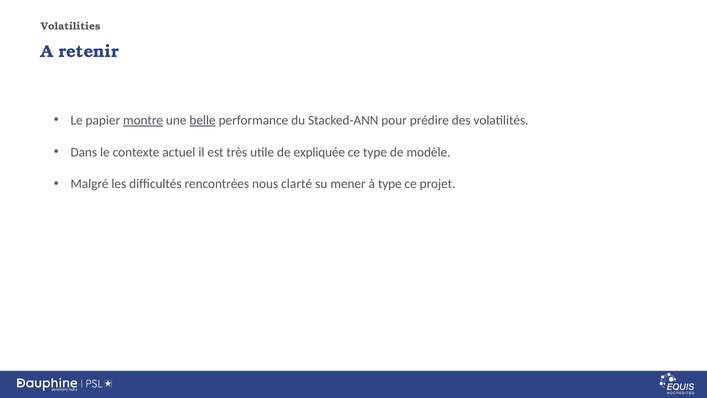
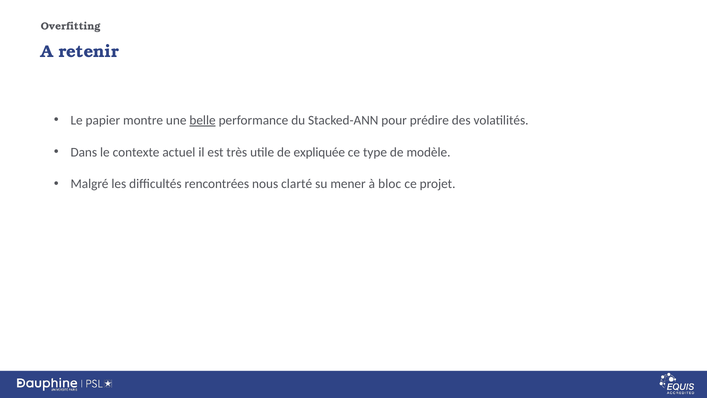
Volatilities: Volatilities -> Overfitting (71, 26)
montre underline: present -> none (143, 120)
à type: type -> bloc (390, 184)
